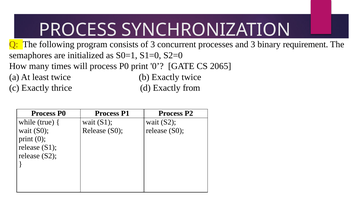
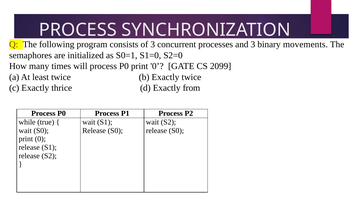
requirement: requirement -> movements (305, 44)
2065: 2065 -> 2099 (221, 66)
